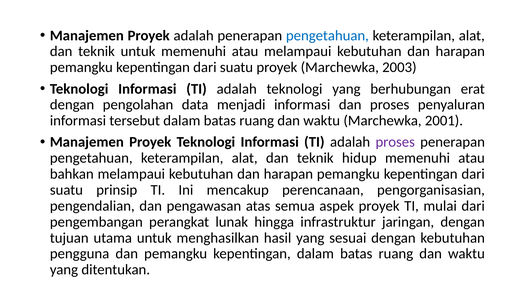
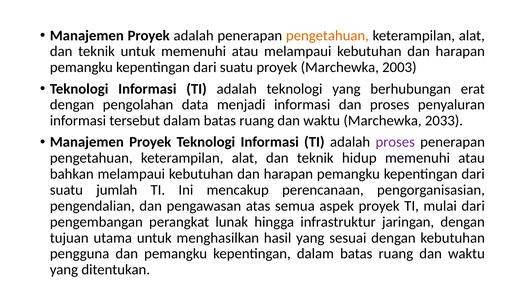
pengetahuan colour: blue -> orange (327, 36)
2001: 2001 -> 2033 (444, 121)
prinsip: prinsip -> jumlah (117, 190)
